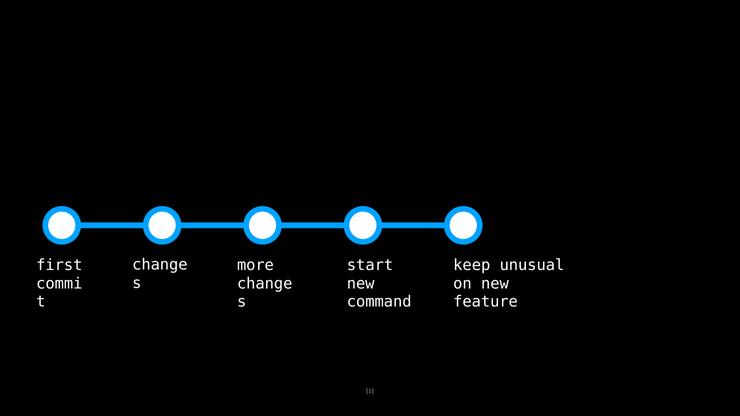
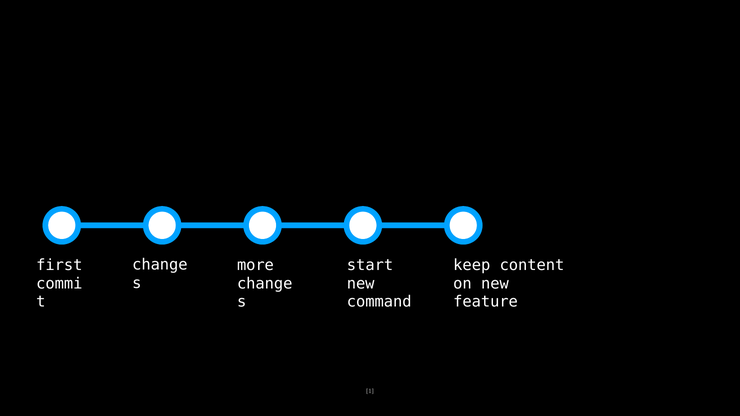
unusual: unusual -> content (532, 265)
